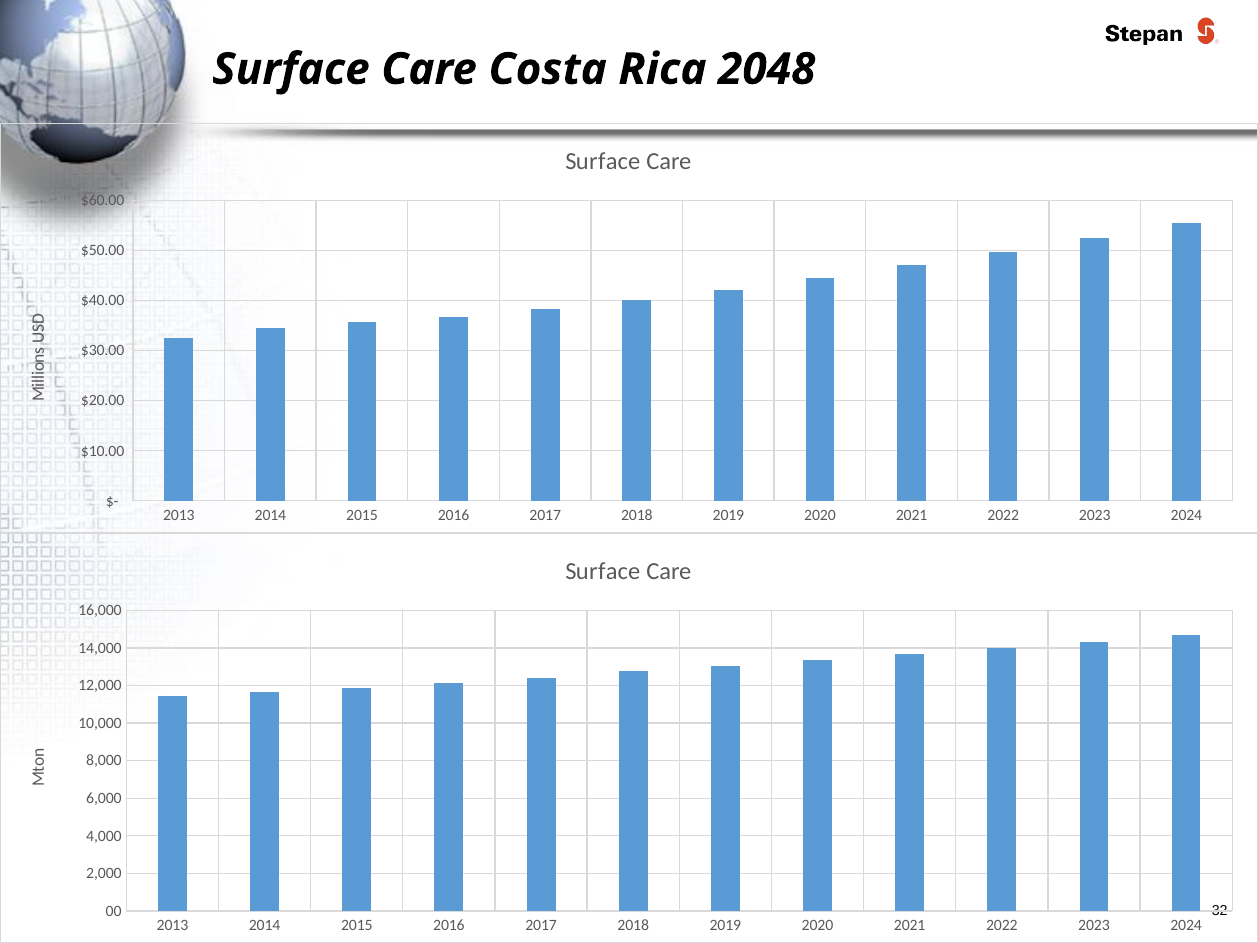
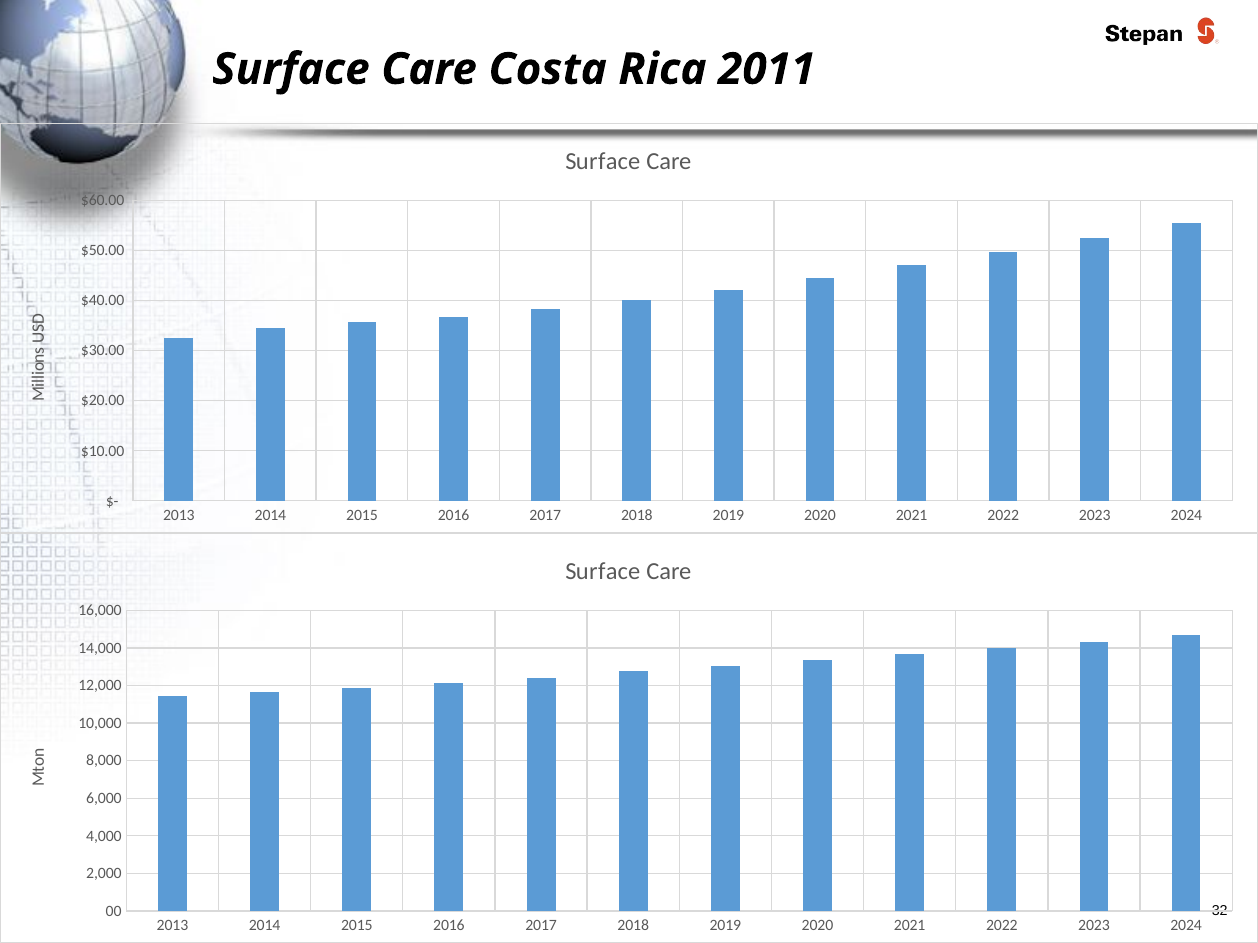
2048: 2048 -> 2011 (767, 69)
